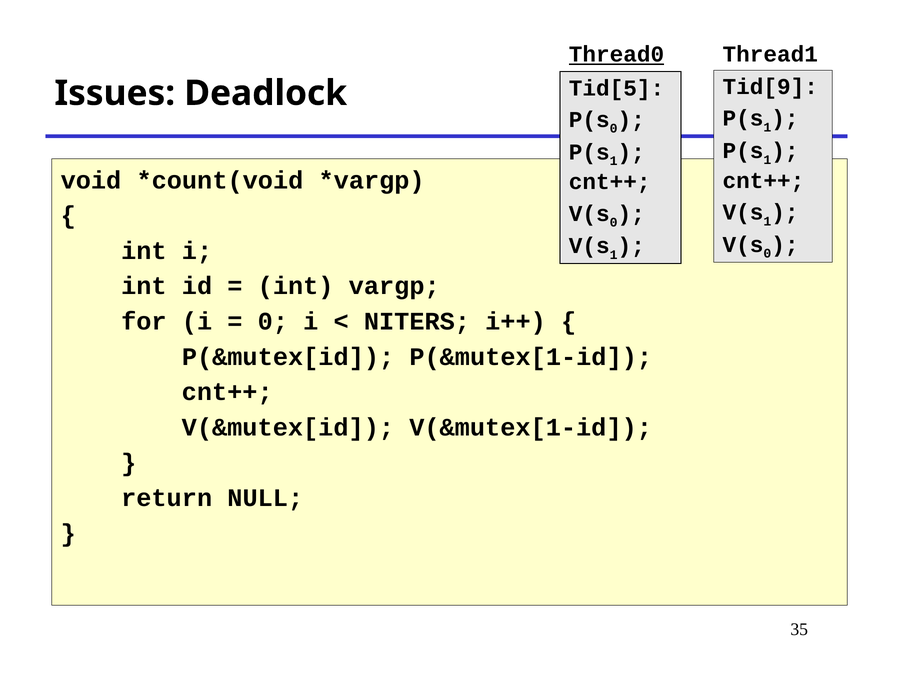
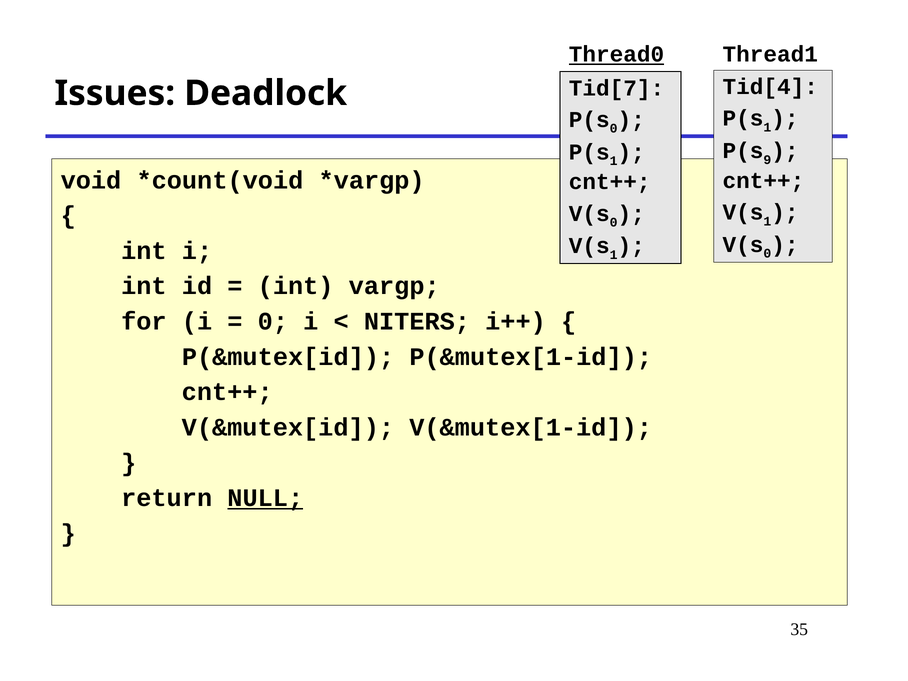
Tid[9: Tid[9 -> Tid[4 (770, 87)
Tid[5: Tid[5 -> Tid[7 (617, 88)
1: 1 -> 9 (767, 160)
NULL underline: none -> present (265, 498)
